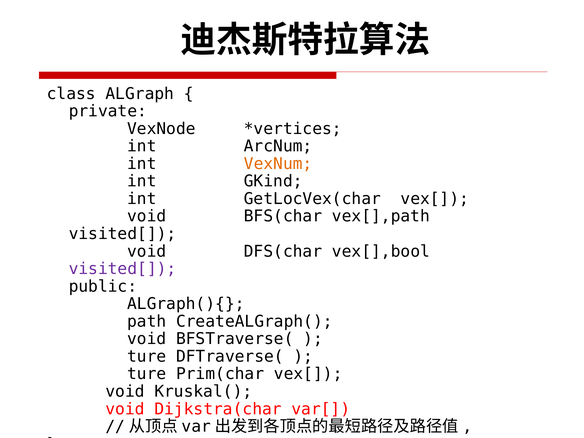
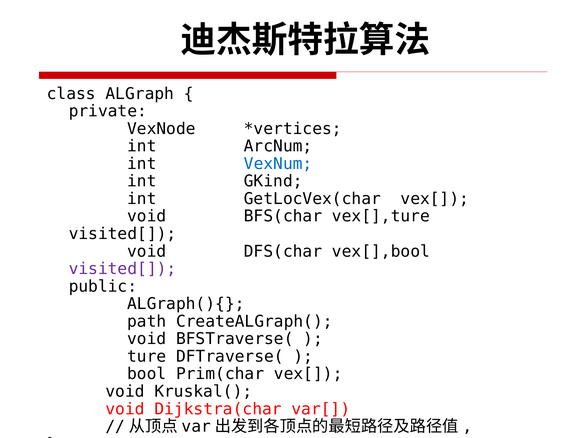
VexNum colour: orange -> blue (278, 164)
vex[],path: vex[],path -> vex[],ture (381, 216)
ture: ture -> bool (147, 374)
